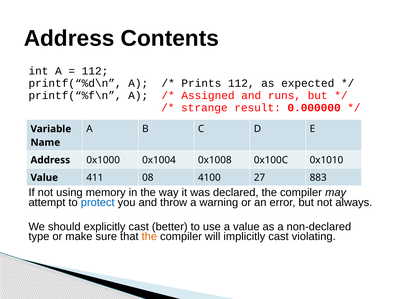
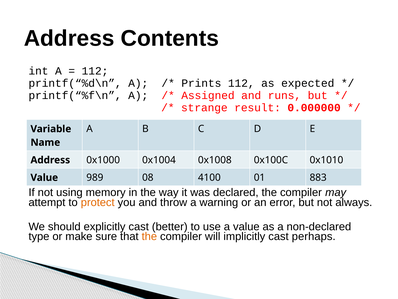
411: 411 -> 989 (95, 177)
27: 27 -> 01 (260, 177)
protect colour: blue -> orange (98, 202)
violating: violating -> perhaps (314, 236)
